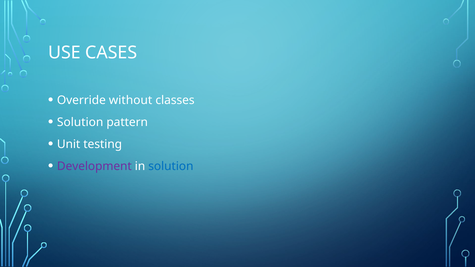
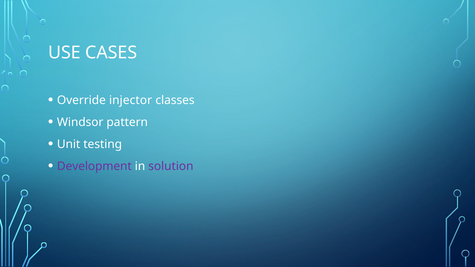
without: without -> injector (131, 100)
Solution: Solution -> Windsor (80, 122)
solution colour: blue -> purple (171, 166)
